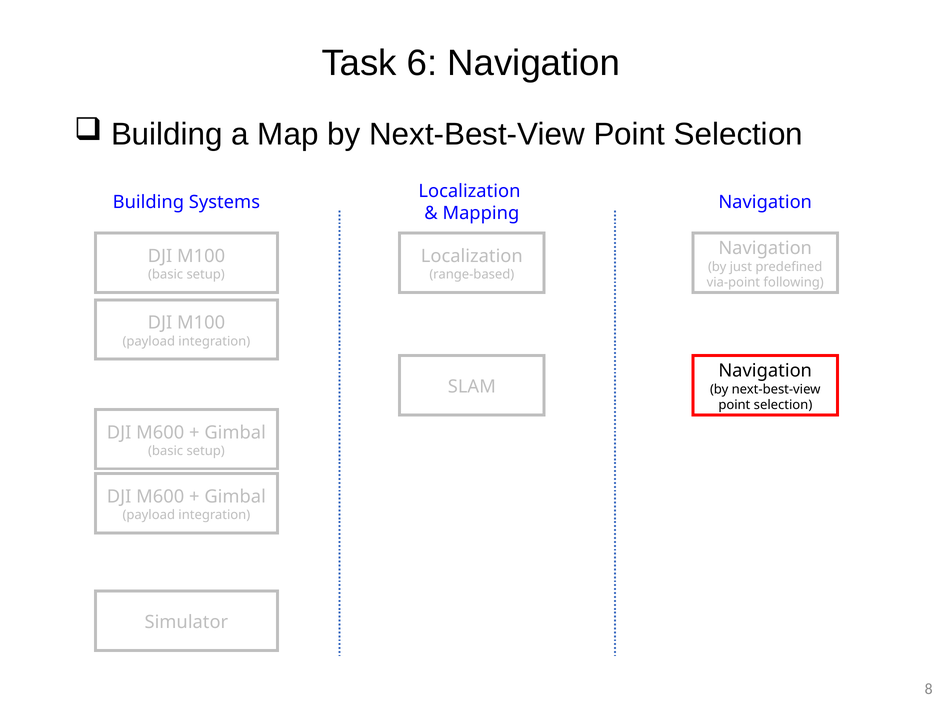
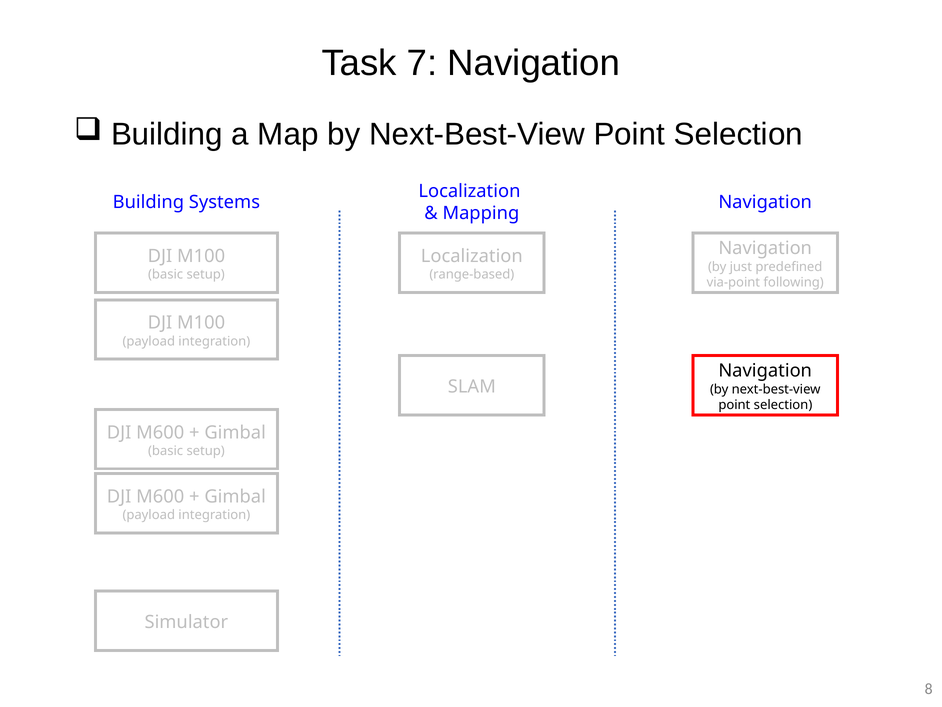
6: 6 -> 7 (422, 63)
